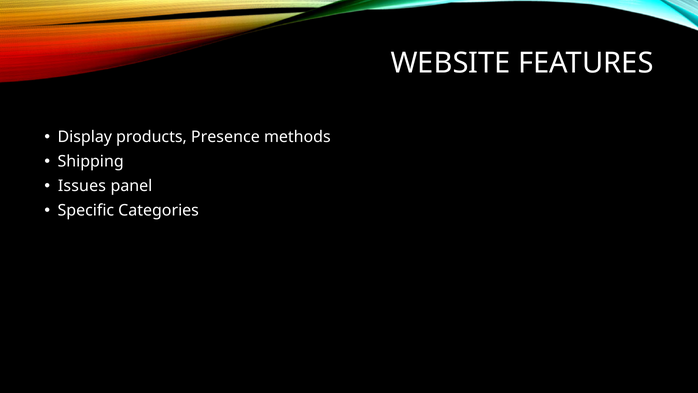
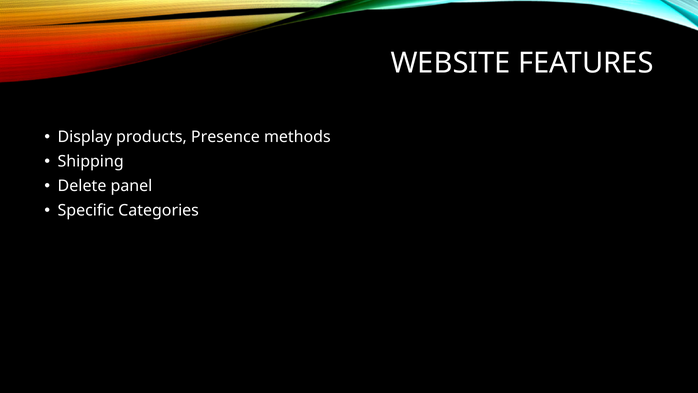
Issues: Issues -> Delete (82, 186)
